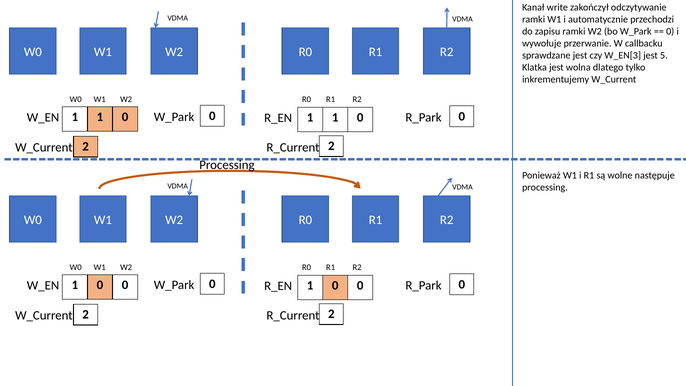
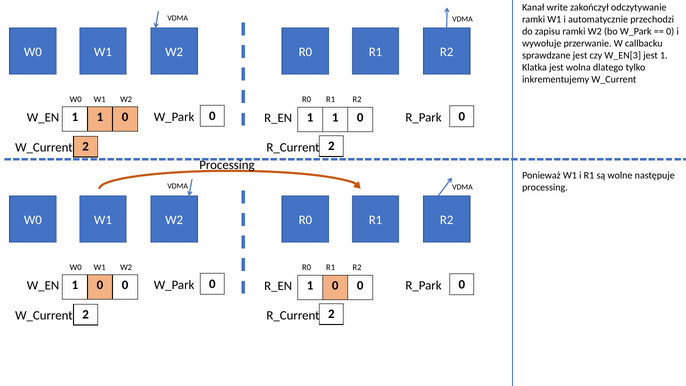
jest 5: 5 -> 1 (664, 56)
